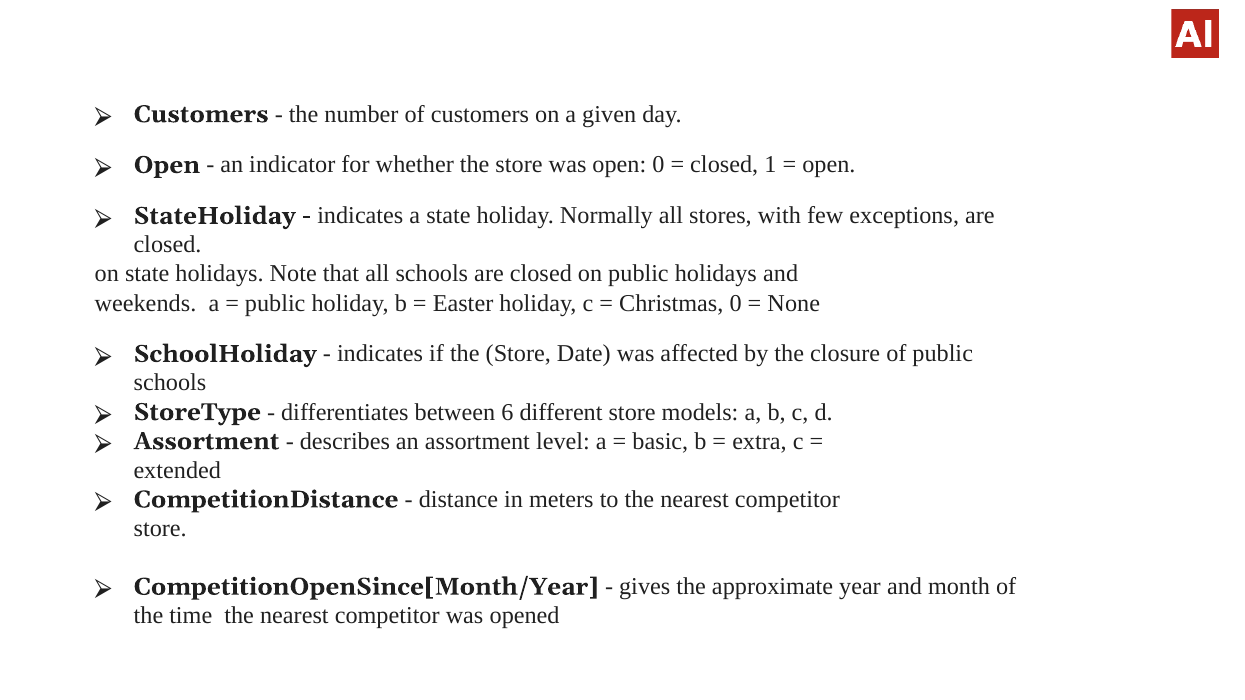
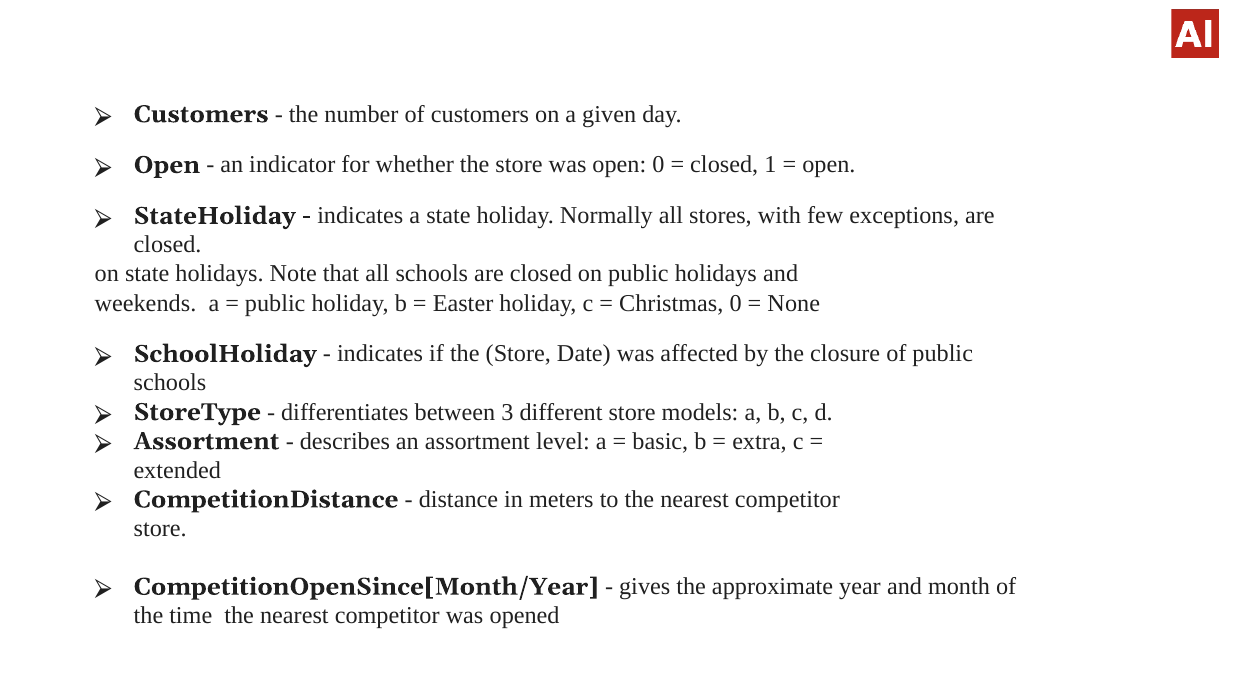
6: 6 -> 3 (507, 412)
